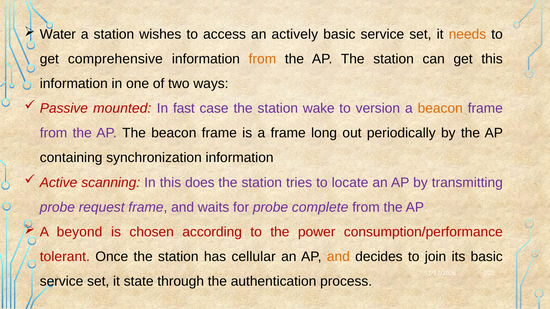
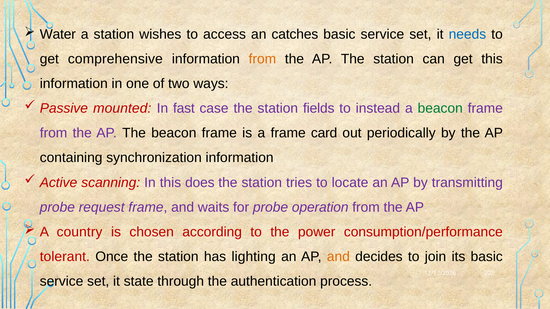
actively: actively -> catches (295, 34)
needs colour: orange -> blue (467, 34)
wake: wake -> fields (319, 108)
version: version -> instead (378, 108)
beacon colour: orange -> green (440, 108)
long: long -> card (324, 133)
complete: complete -> operation (320, 207)
beyond: beyond -> country (80, 232)
cellular: cellular -> lighting (254, 257)
